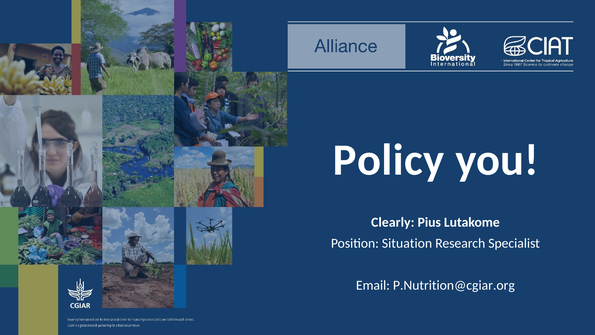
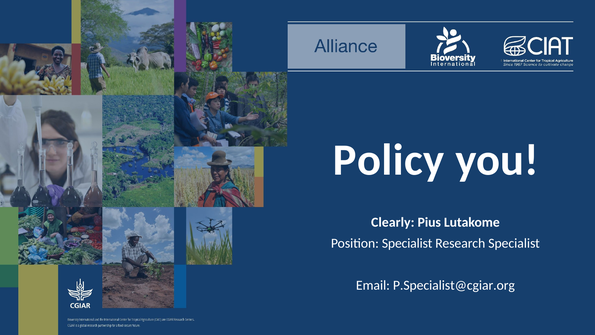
Position Situation: Situation -> Specialist (407, 243)
P.Nutrition@cgiar.org: P.Nutrition@cgiar.org -> P.Specialist@cgiar.org (454, 285)
